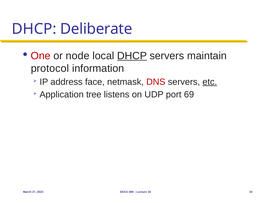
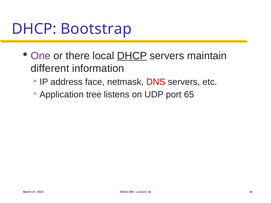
Deliberate: Deliberate -> Bootstrap (96, 29)
One colour: red -> purple (41, 56)
node: node -> there (78, 56)
protocol: protocol -> different (50, 69)
etc underline: present -> none (210, 82)
69: 69 -> 65 (189, 95)
